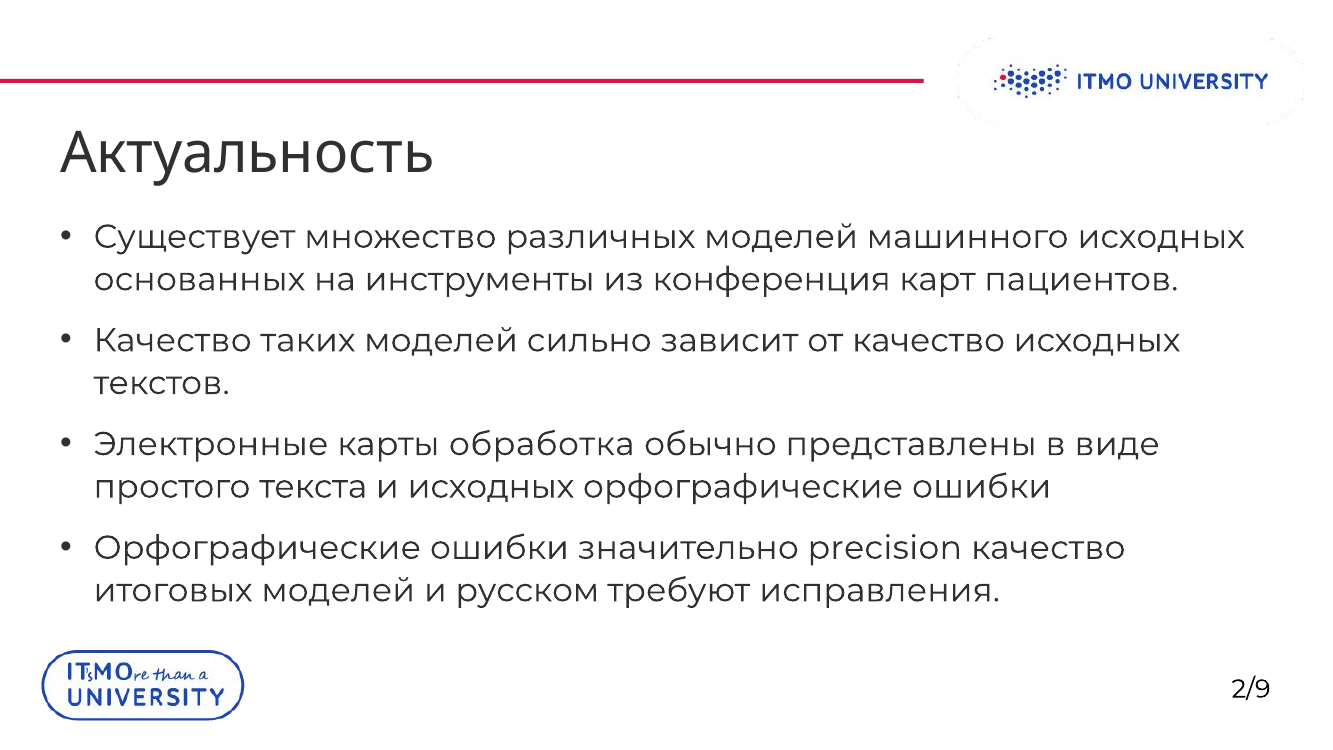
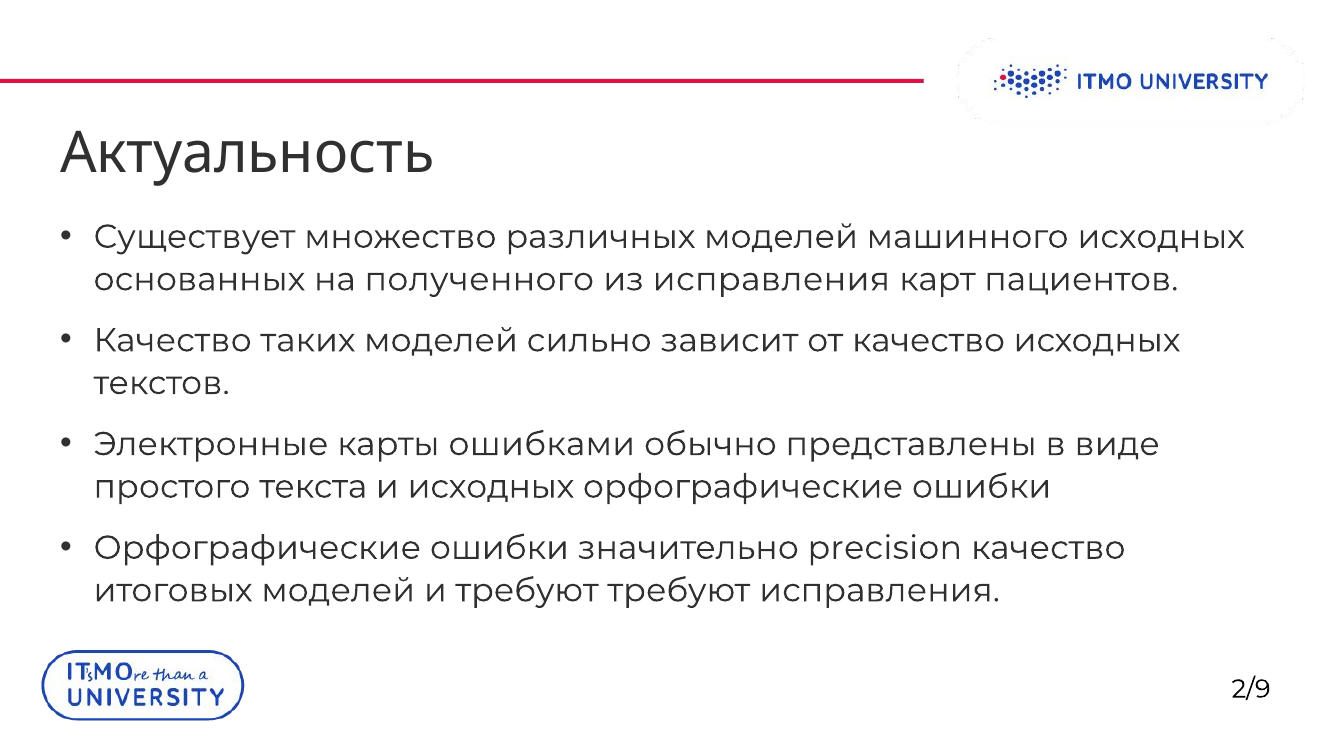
инструменты: инструменты -> полученного (479, 279)
из конференция: конференция -> исправления (771, 279)
обработка: обработка -> ошибками (542, 444)
и русском: русском -> требуют (527, 590)
